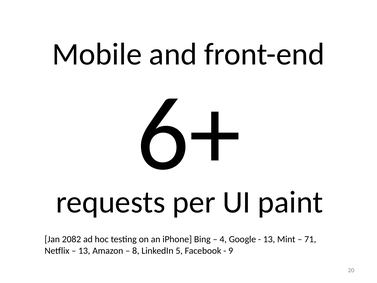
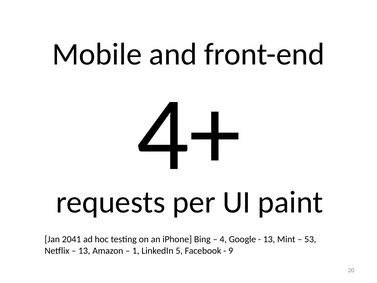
6+: 6+ -> 4+ (189, 135)
2082: 2082 -> 2041 (72, 239)
71: 71 -> 53 (310, 239)
8: 8 -> 1 (136, 250)
